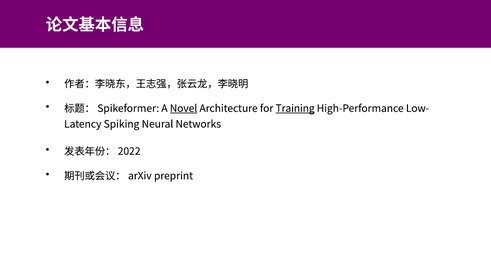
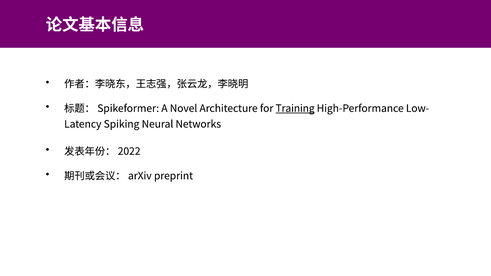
Novel underline: present -> none (184, 109)
